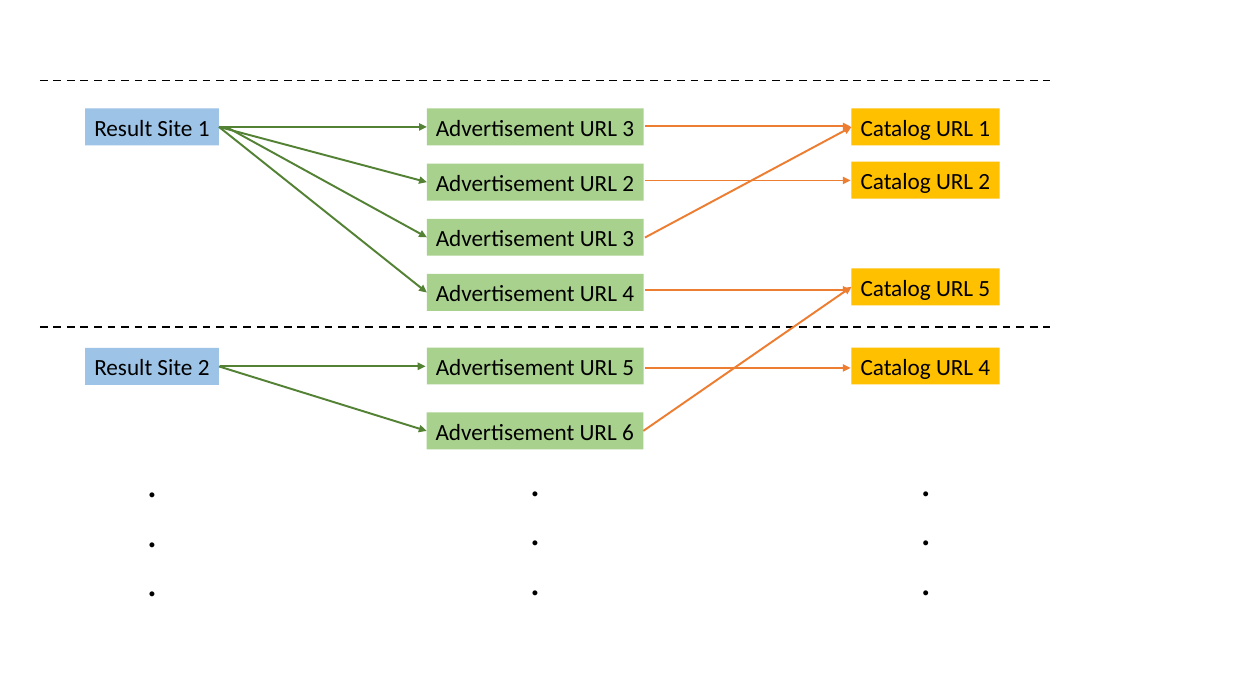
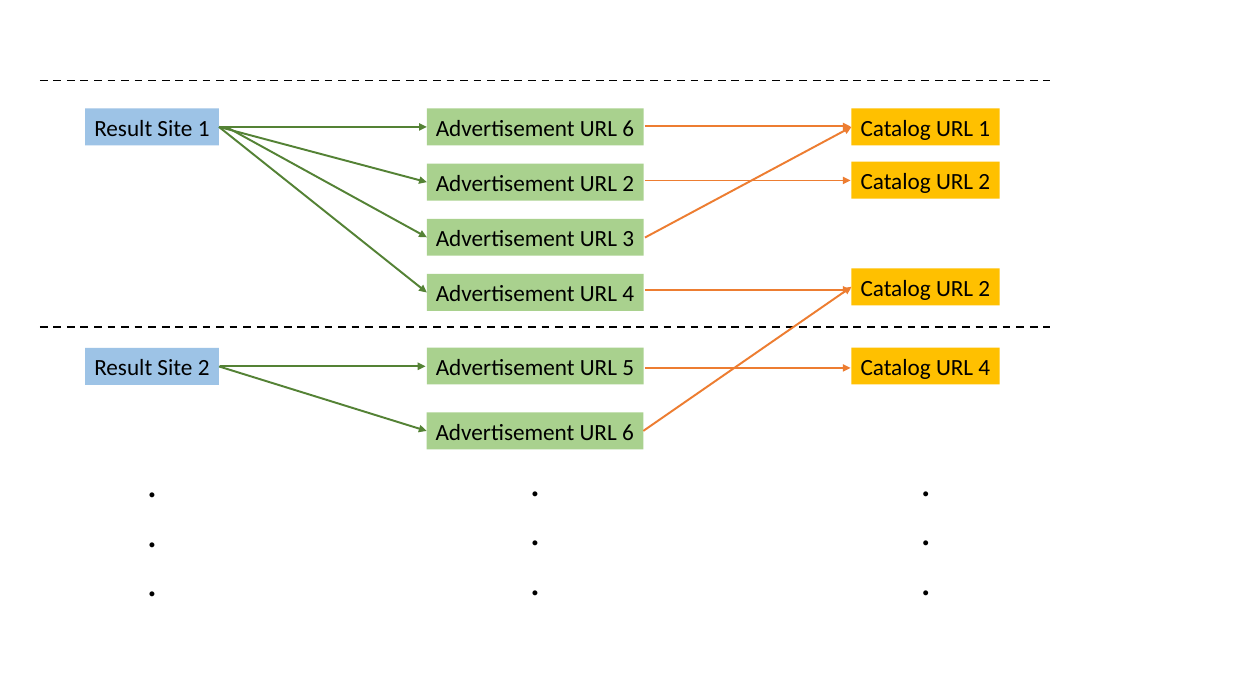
3: 3 -> 6 (628, 129)
5: 5 -> 2 (984, 289)
